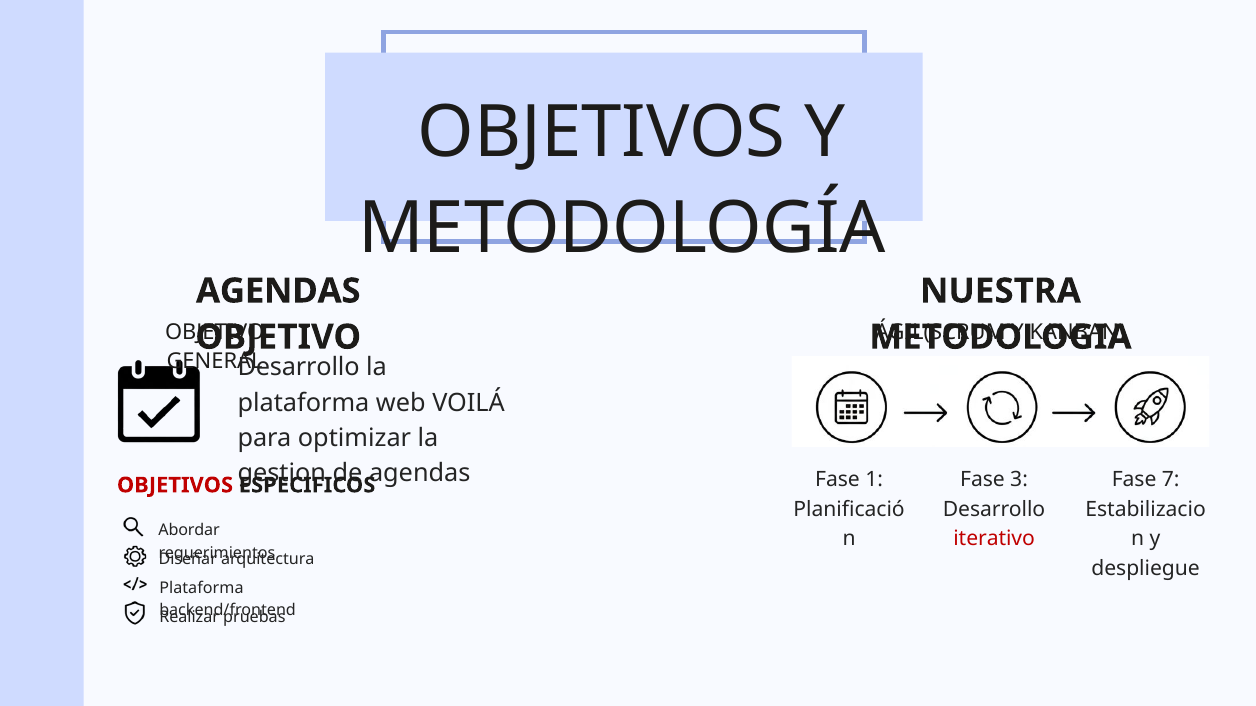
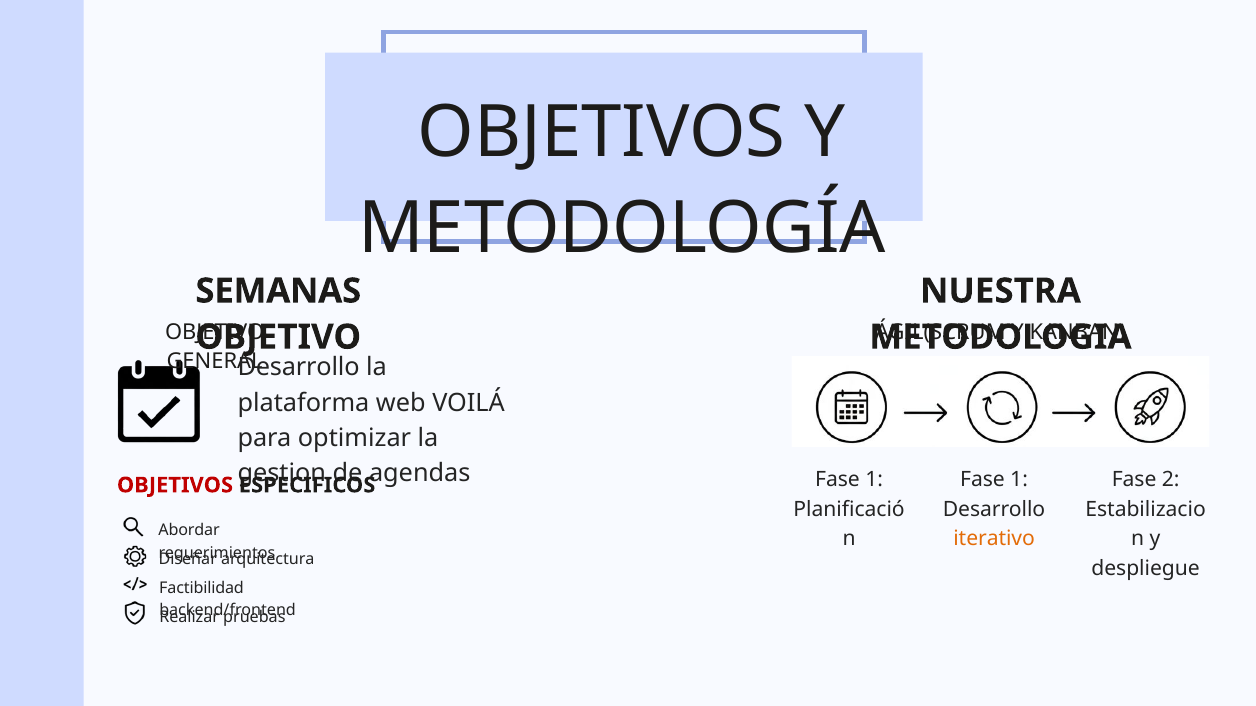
AGENDAS: AGENDAS -> SEMANAS (278, 291)
7: 7 -> 2 (1171, 480)
3: 3 -> 1 (1019, 480)
iterativo colour: red -> orange (994, 539)
Plataforma: Plataforma -> Factibilidad (202, 589)
